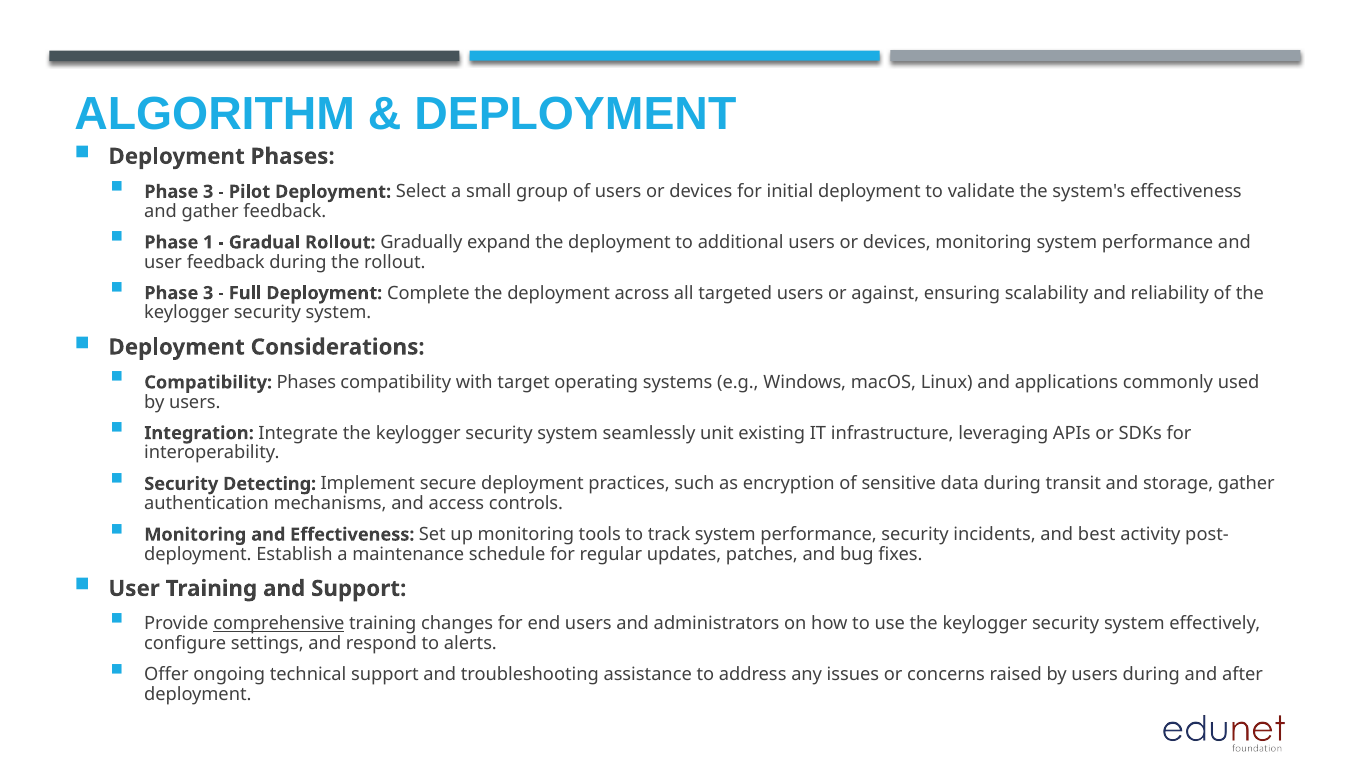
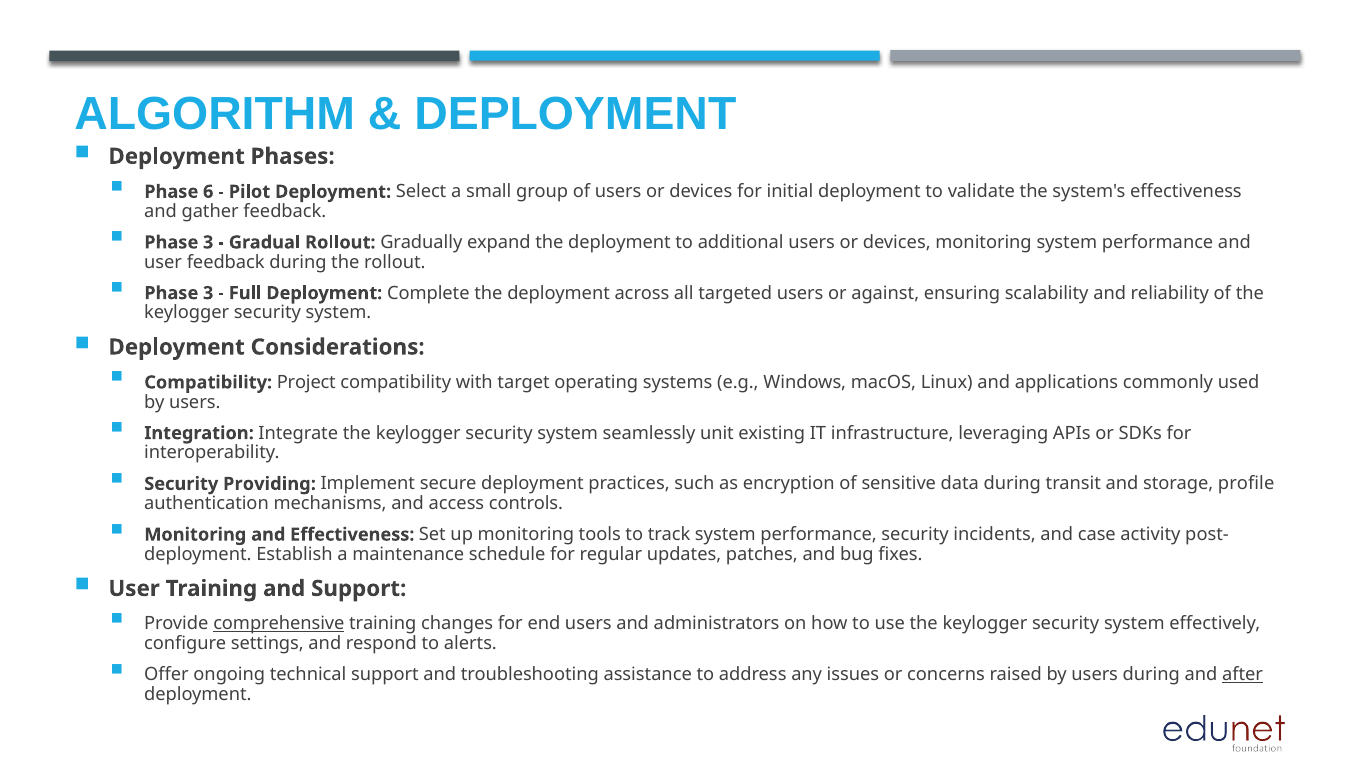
3: 3 -> 6 (208, 192)
1: 1 -> 3 (208, 242)
Compatibility Phases: Phases -> Project (306, 382)
Detecting: Detecting -> Providing (269, 483)
storage gather: gather -> profile (1246, 483)
best: best -> case (1097, 534)
after underline: none -> present (1242, 674)
